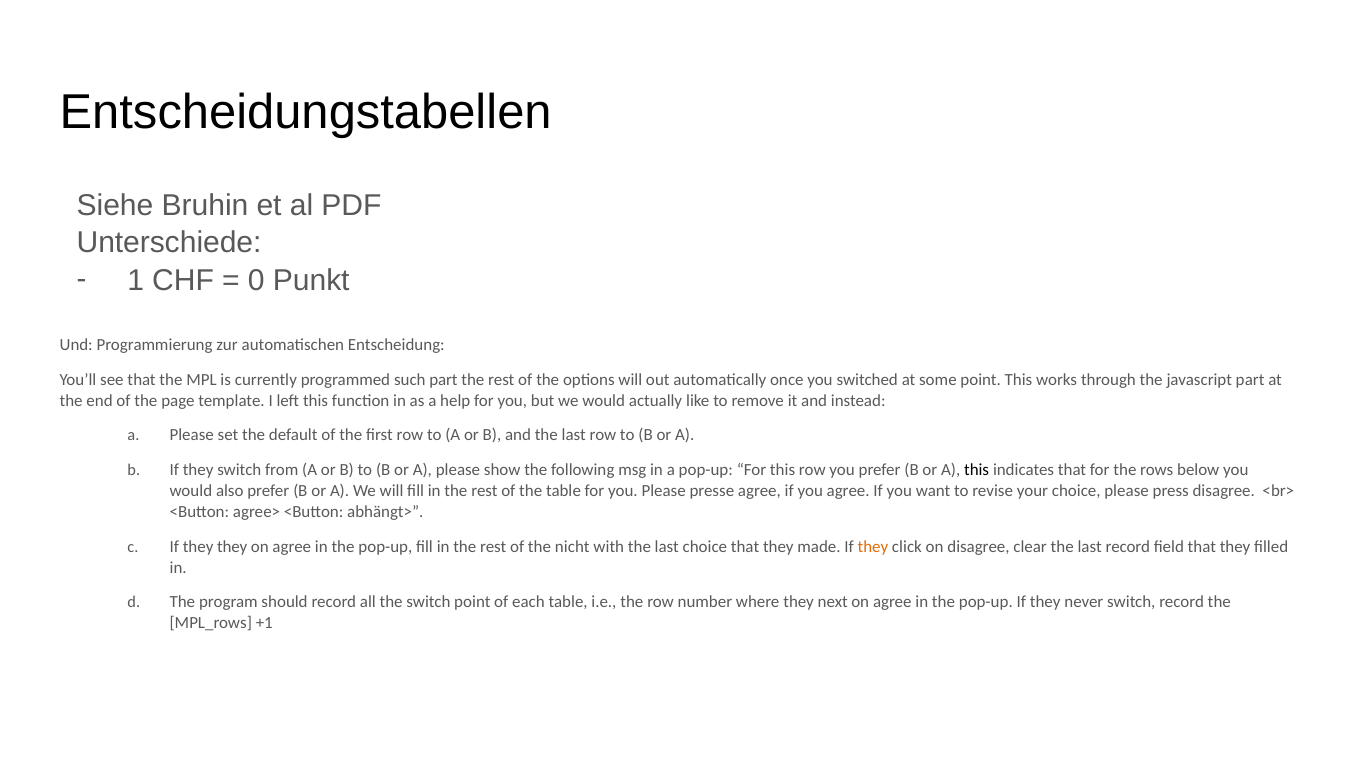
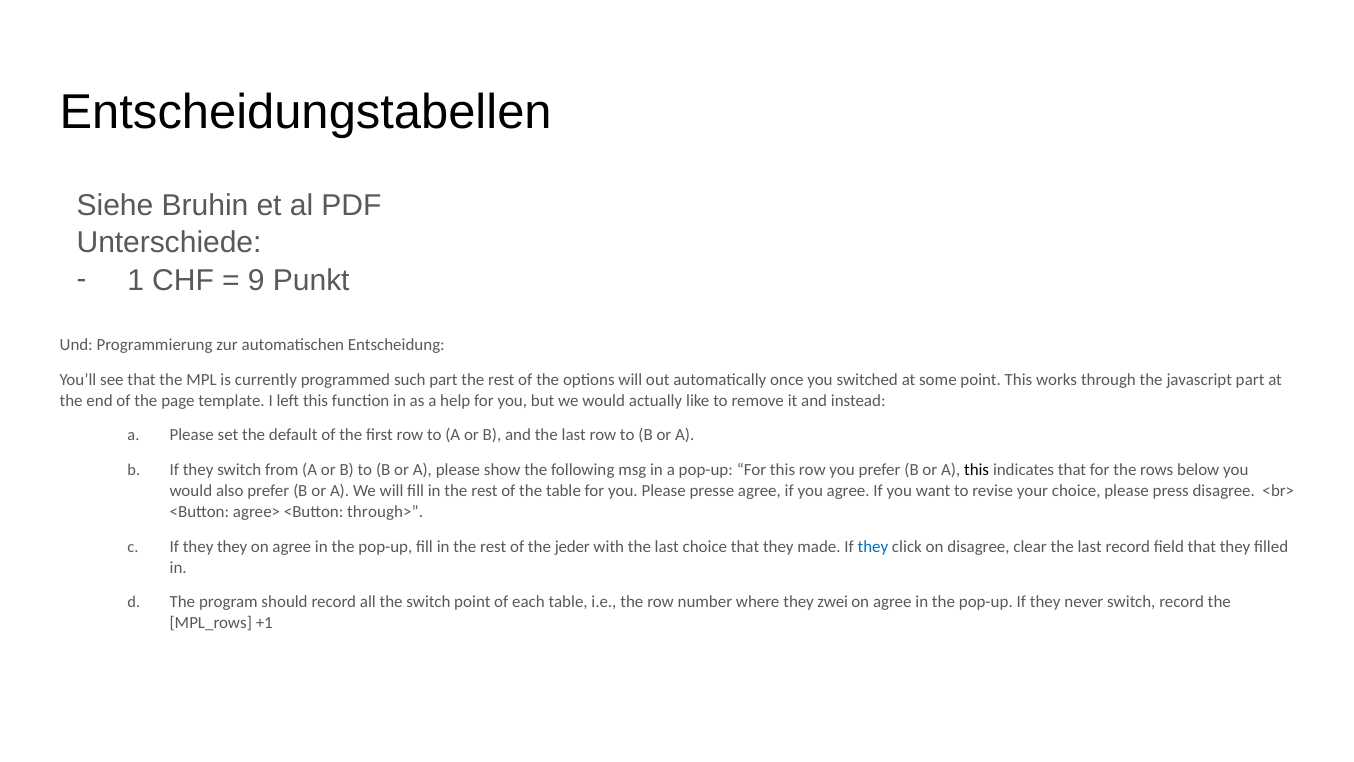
0: 0 -> 9 (256, 280)
abhängt>: abhängt> -> through> (385, 512)
nicht: nicht -> jeder (572, 546)
they colour: orange -> blue (873, 546)
next: next -> zwei (833, 602)
